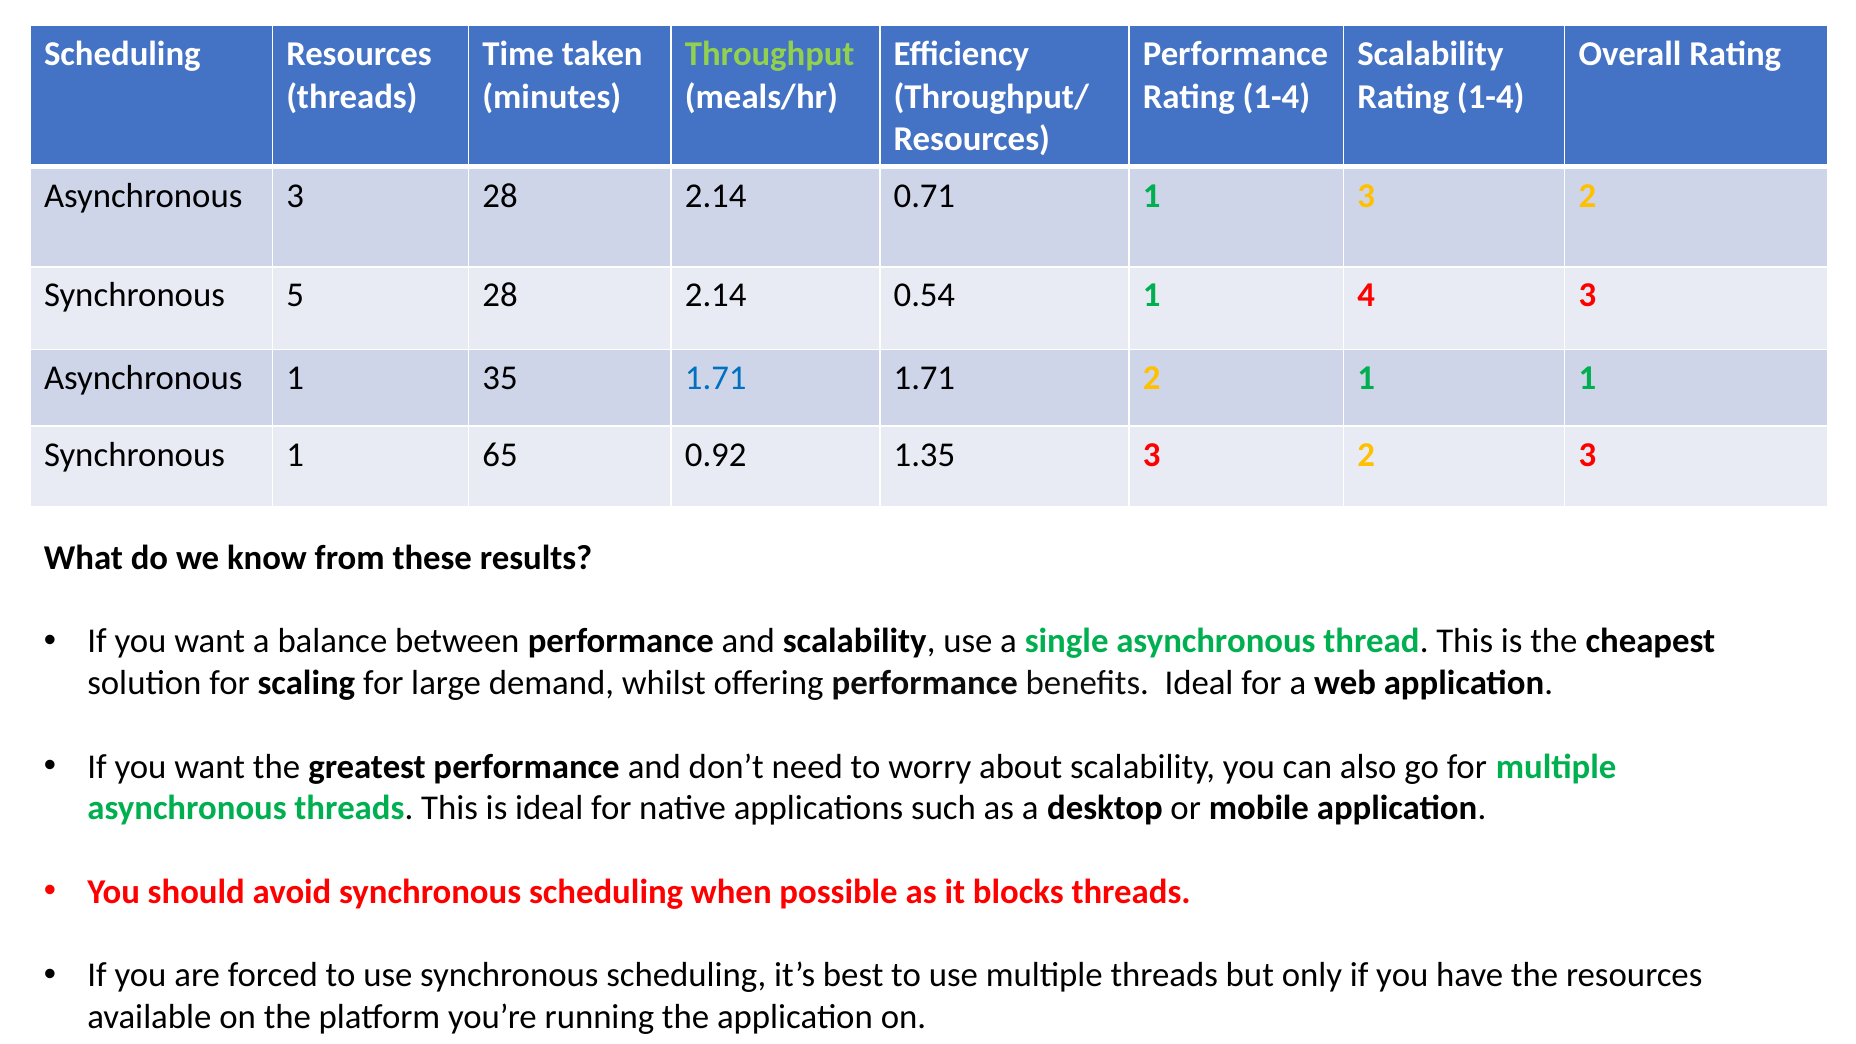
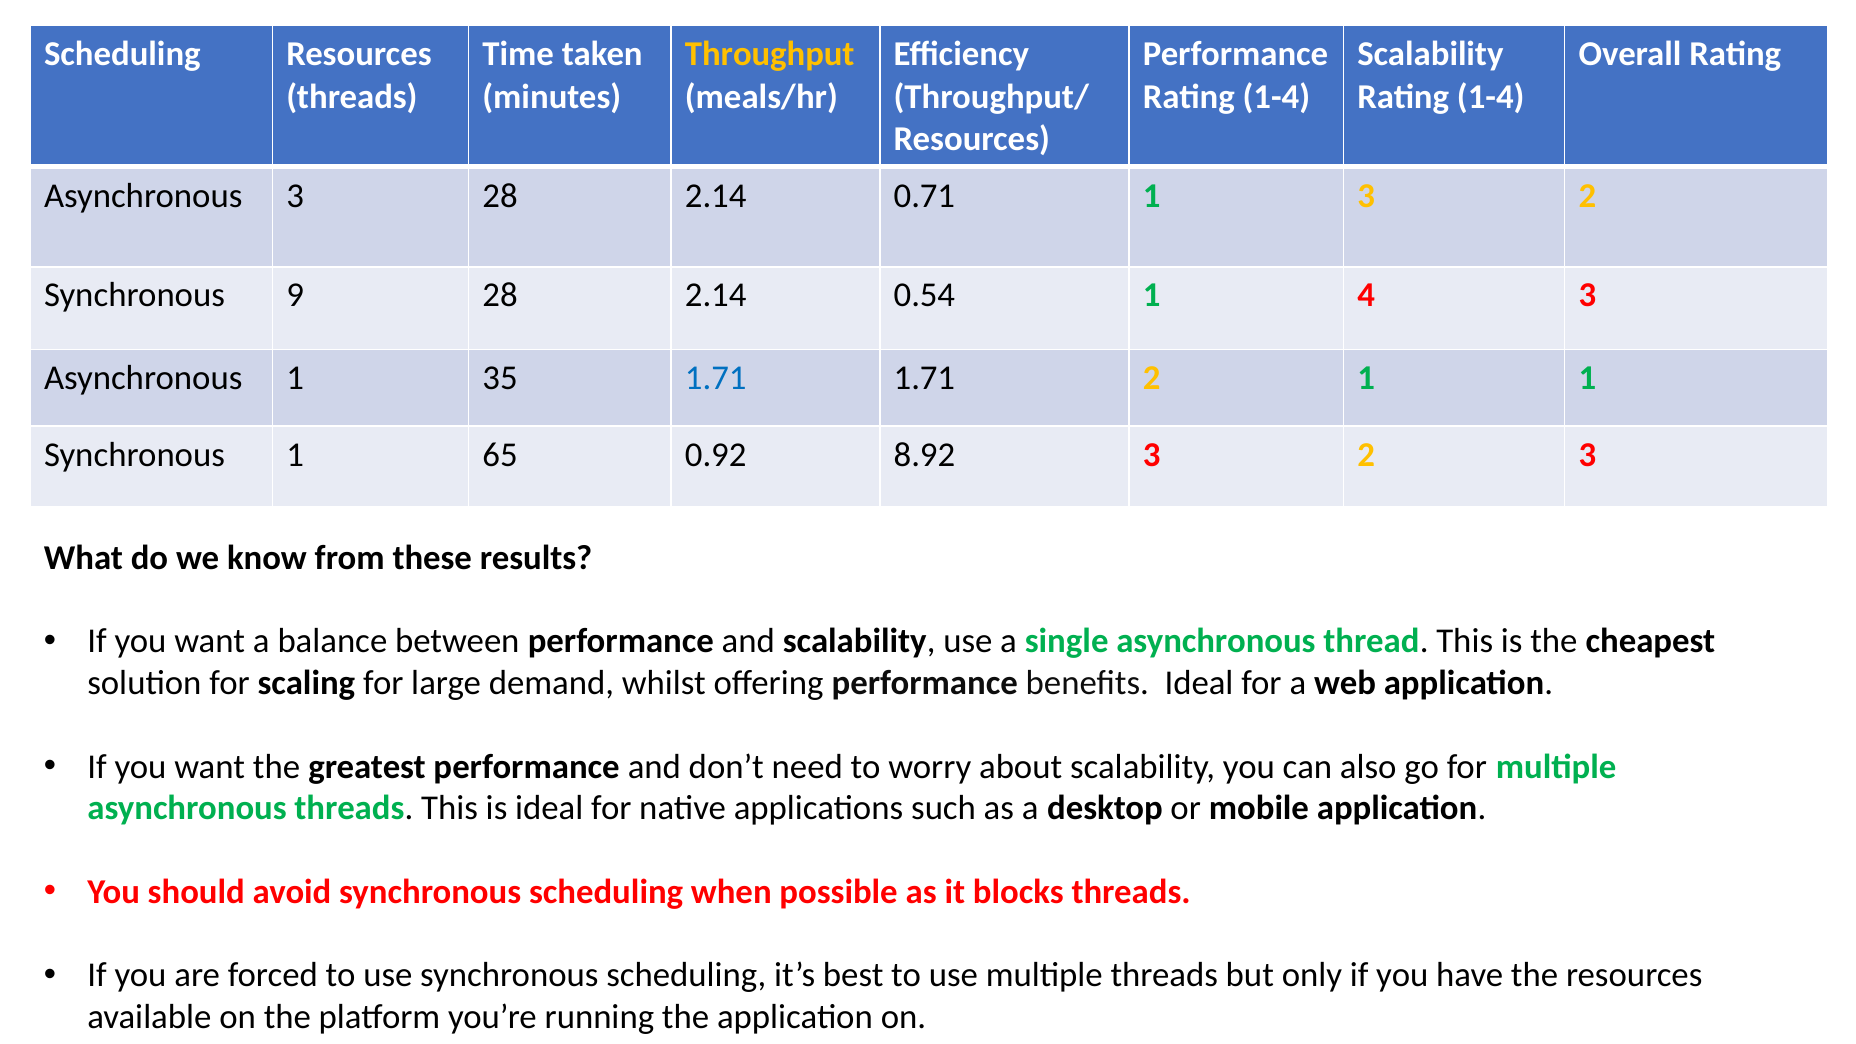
Throughput colour: light green -> yellow (770, 54)
5: 5 -> 9 (295, 295)
1.35: 1.35 -> 8.92 (924, 455)
